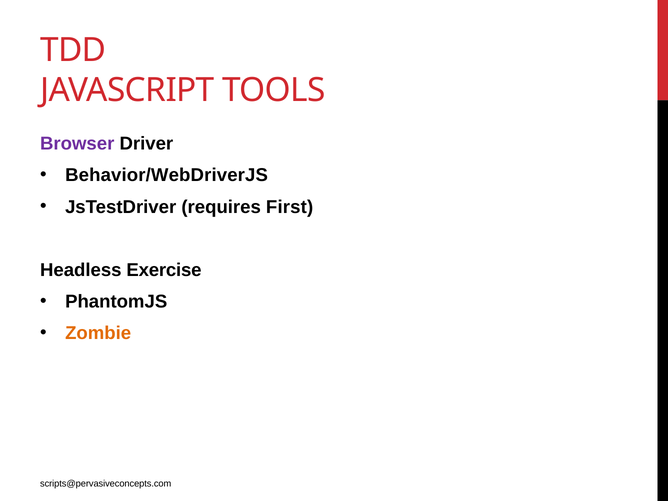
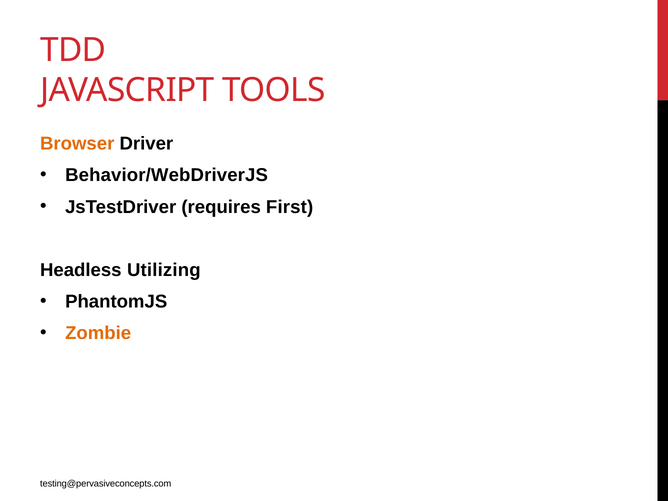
Browser colour: purple -> orange (77, 144)
Exercise: Exercise -> Utilizing (164, 270)
scripts@pervasiveconcepts.com: scripts@pervasiveconcepts.com -> testing@pervasiveconcepts.com (106, 484)
